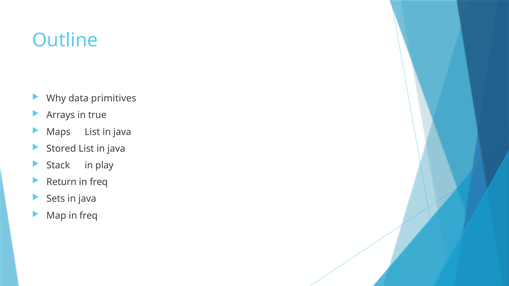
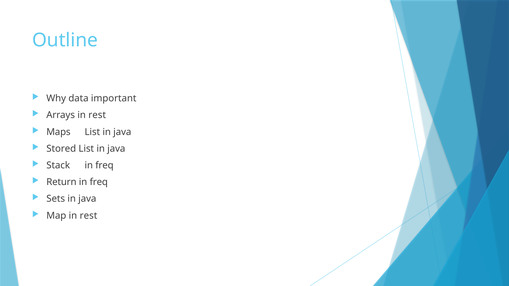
primitives: primitives -> important (114, 99)
Arrays in true: true -> rest (97, 115)
Stack in play: play -> freq (104, 166)
Map in freq: freq -> rest (88, 216)
